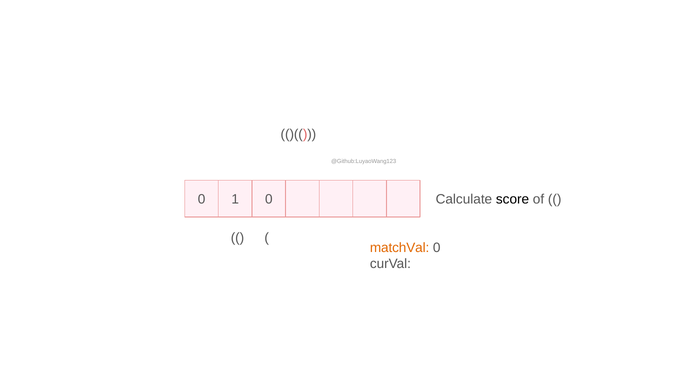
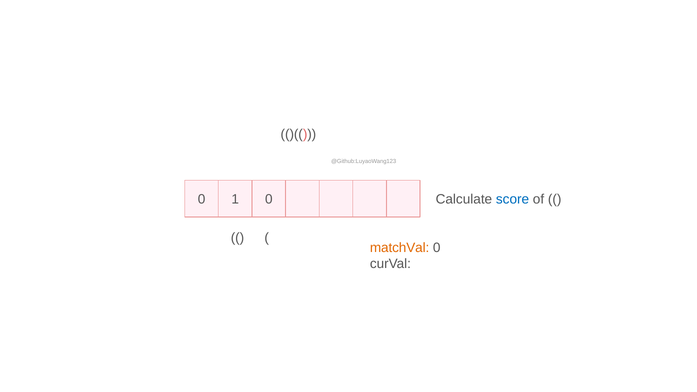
score colour: black -> blue (513, 200)
